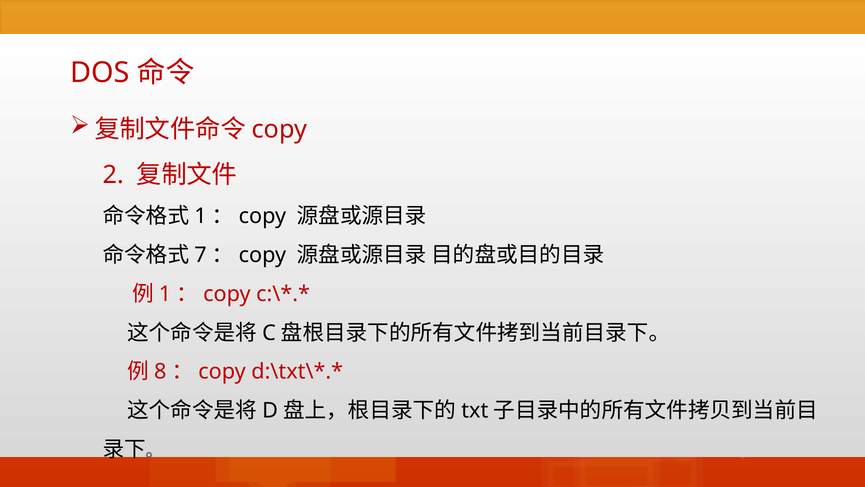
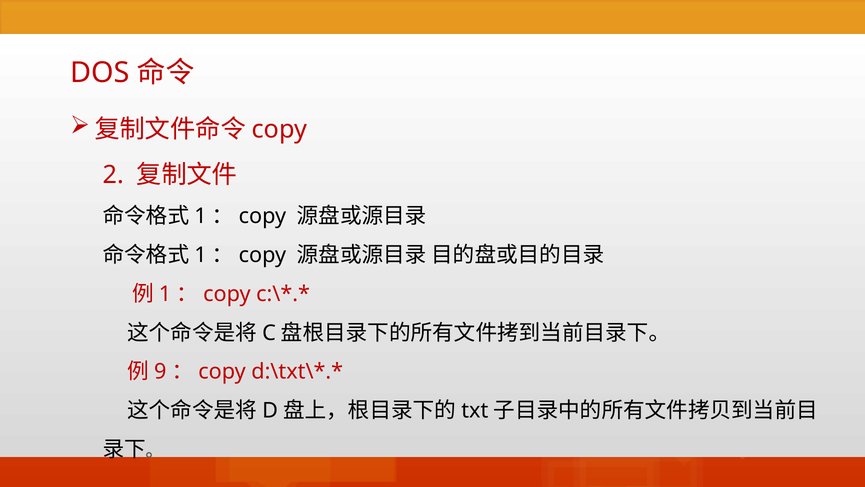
7: 7 -> 1 (201, 255)
8: 8 -> 9 (160, 372)
